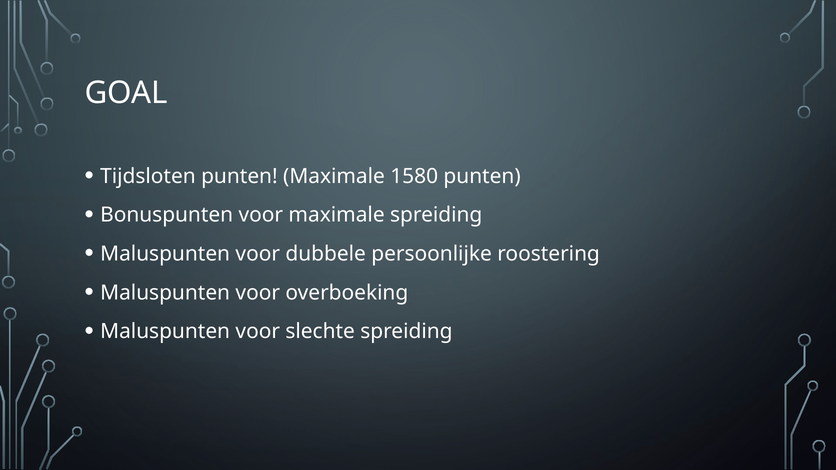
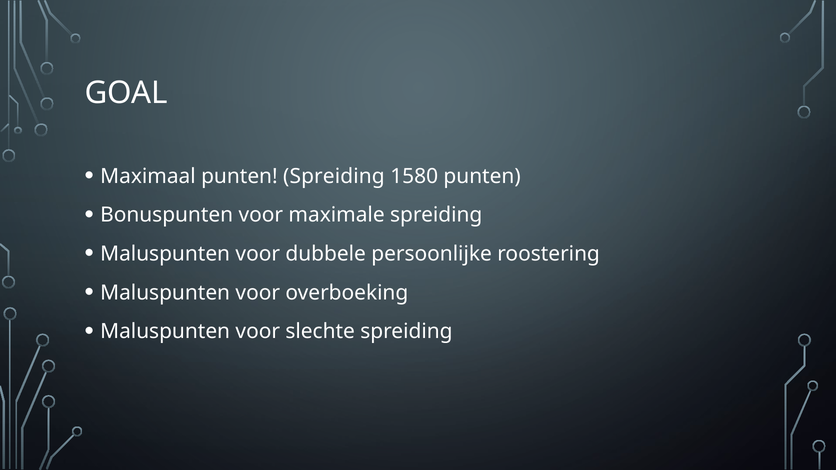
Tijdsloten: Tijdsloten -> Maximaal (148, 176)
punten Maximale: Maximale -> Spreiding (334, 176)
